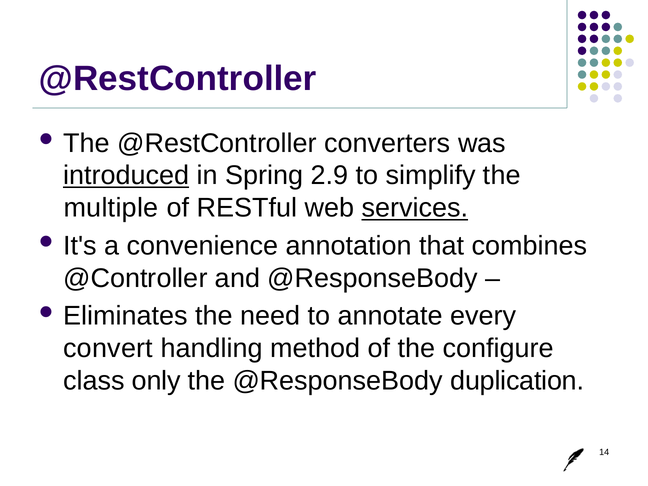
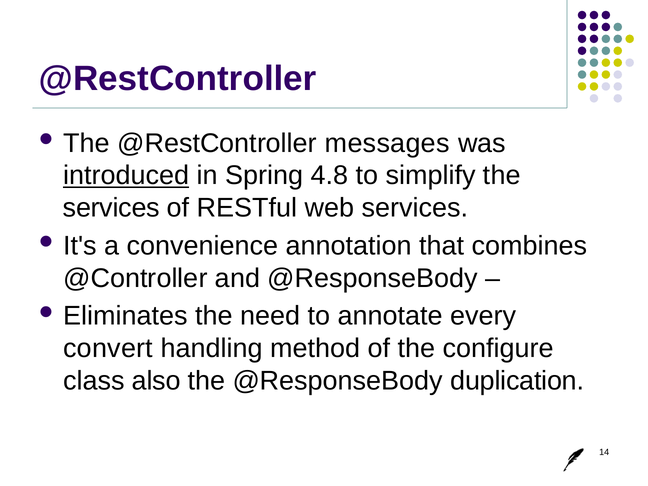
converters: converters -> messages (387, 143)
2.9: 2.9 -> 4.8 (329, 176)
multiple: multiple -> services (111, 208)
services underline: present -> none (415, 208)
only: only -> also (156, 381)
